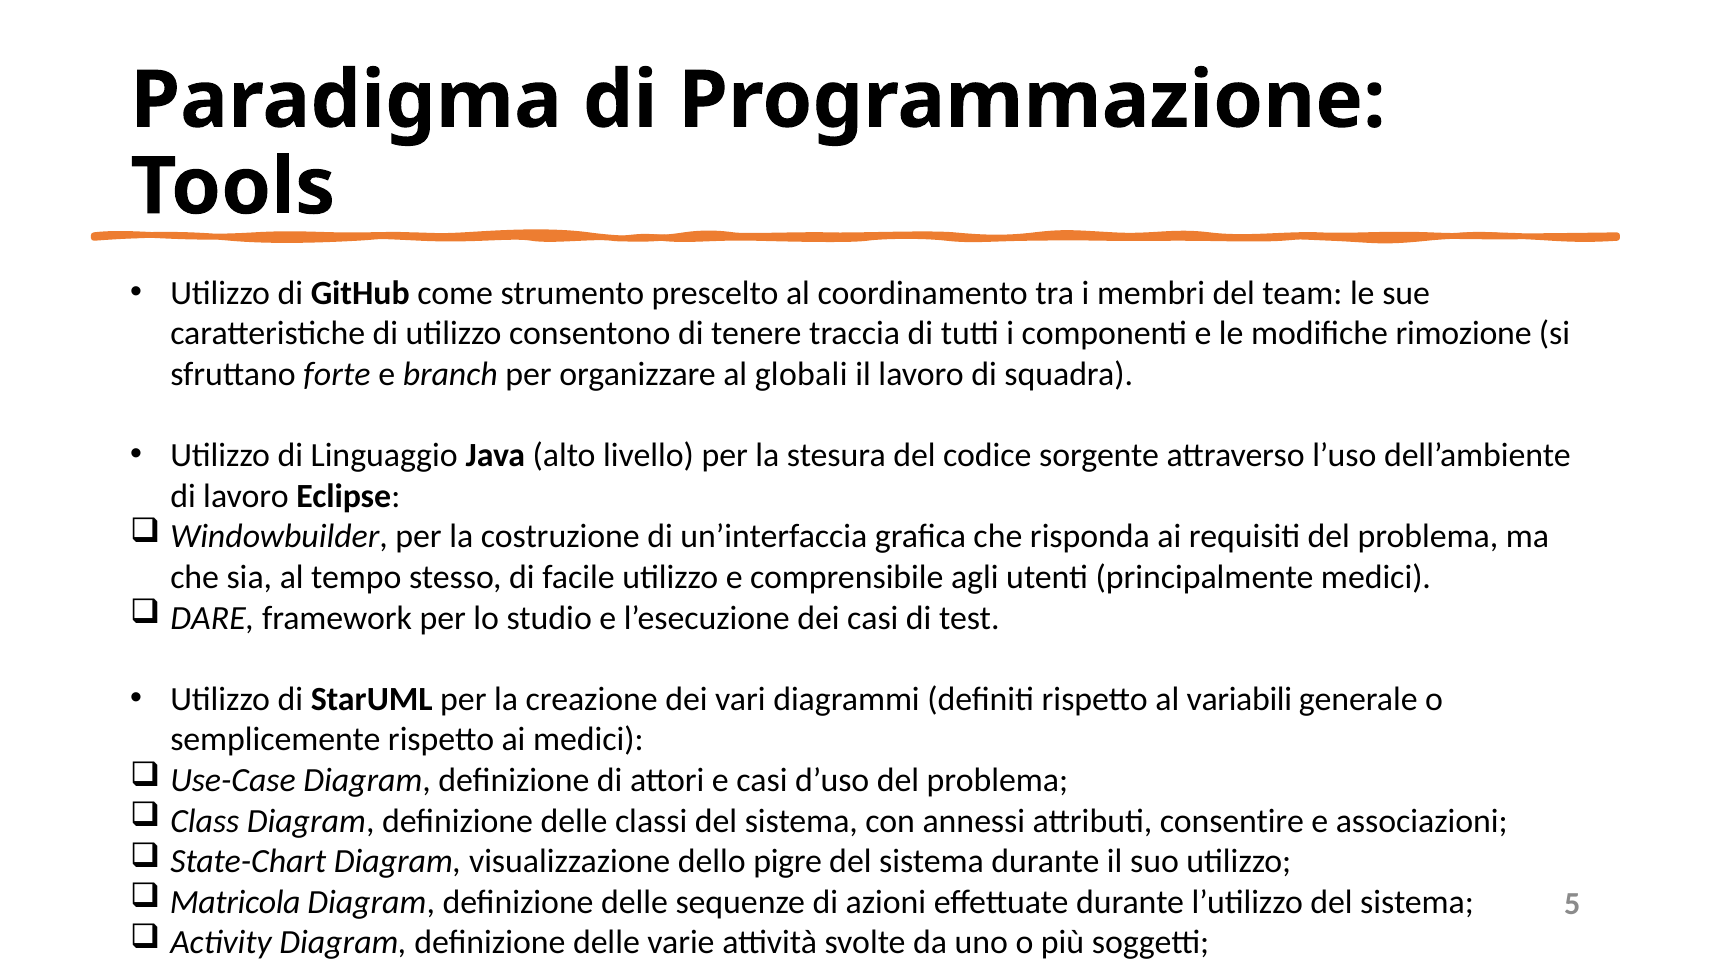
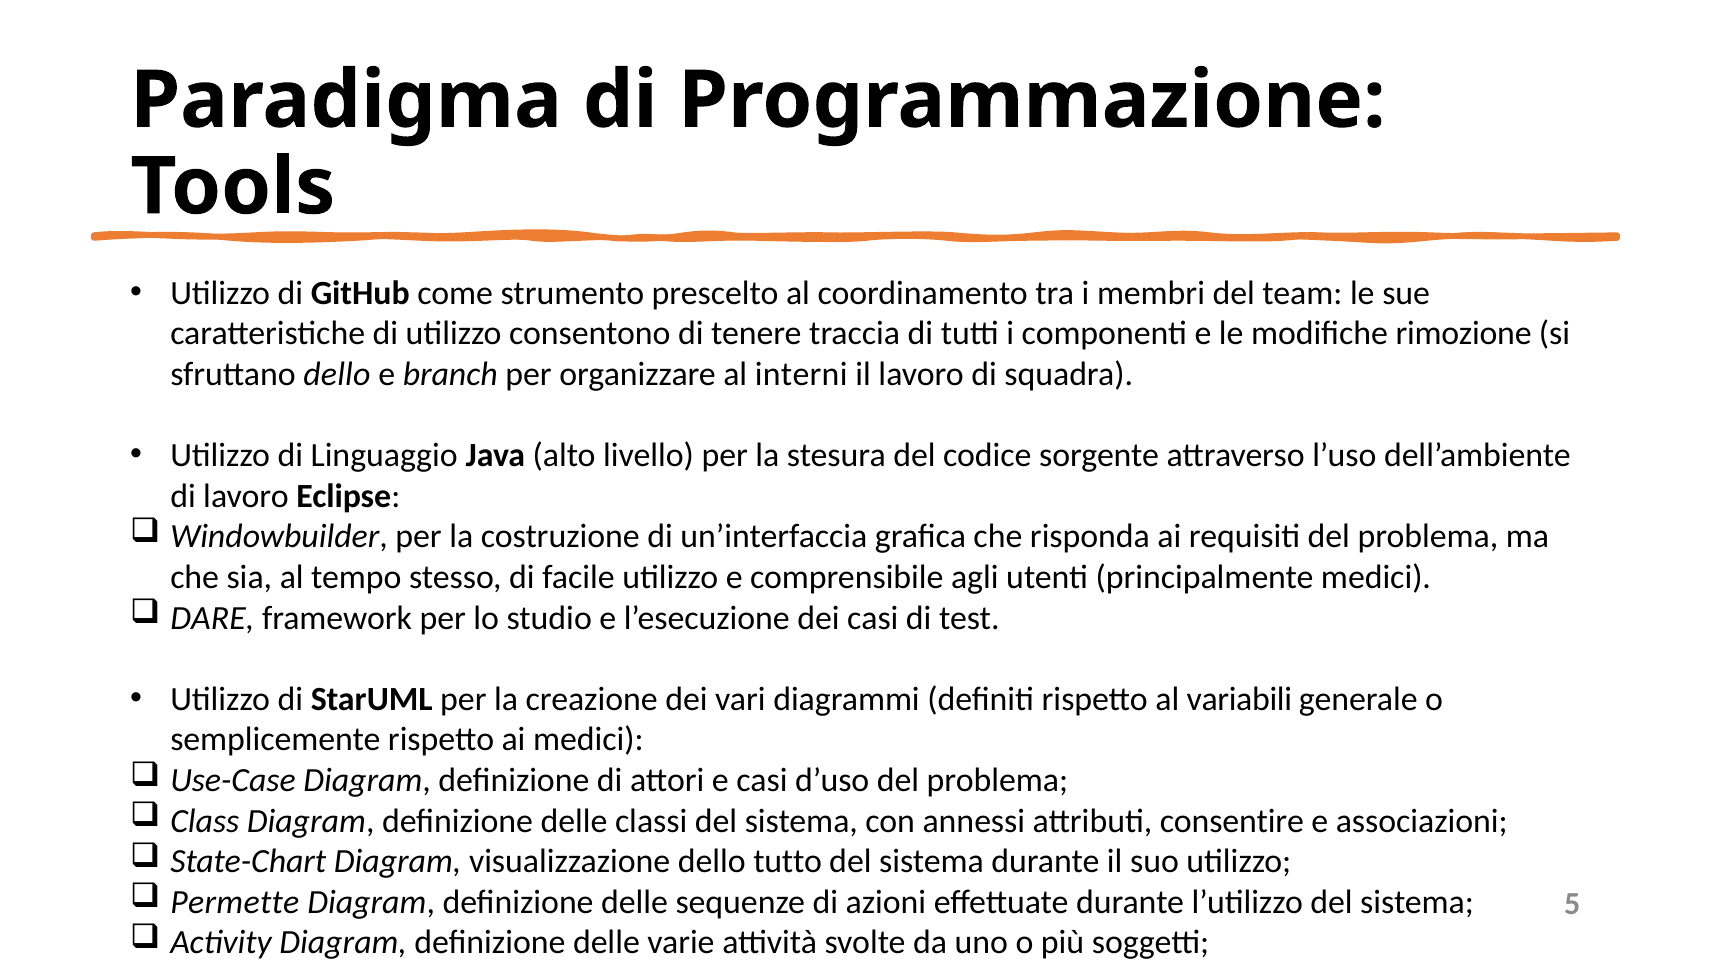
sfruttano forte: forte -> dello (337, 375)
globali: globali -> interni (801, 375)
pigre: pigre -> tutto (788, 862)
Matricola: Matricola -> Permette (235, 903)
